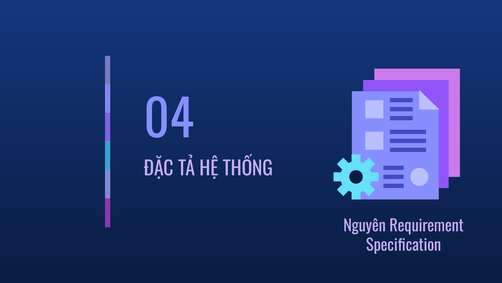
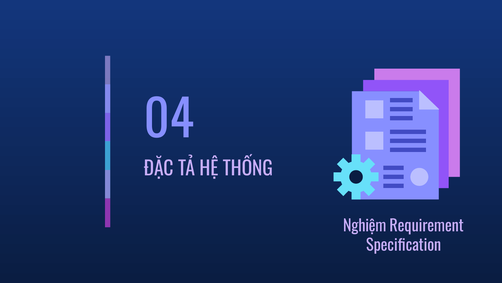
Nguyên: Nguyên -> Nghiệm (365, 226)
